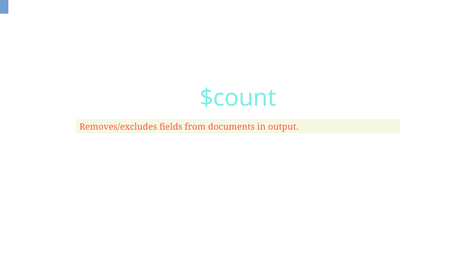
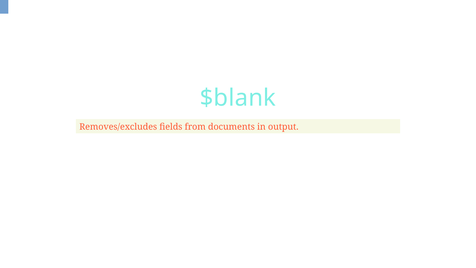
$count: $count -> $blank (238, 98)
